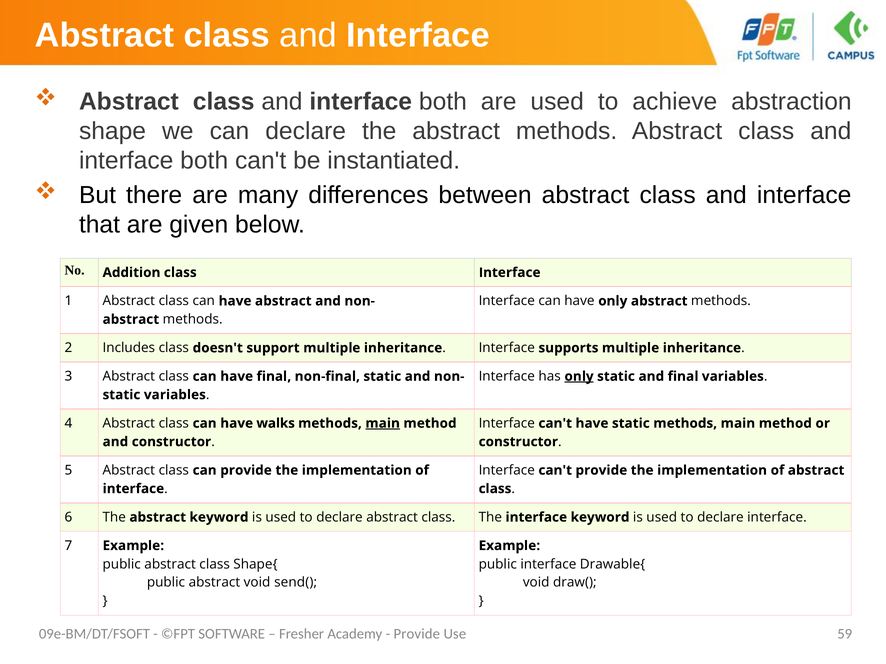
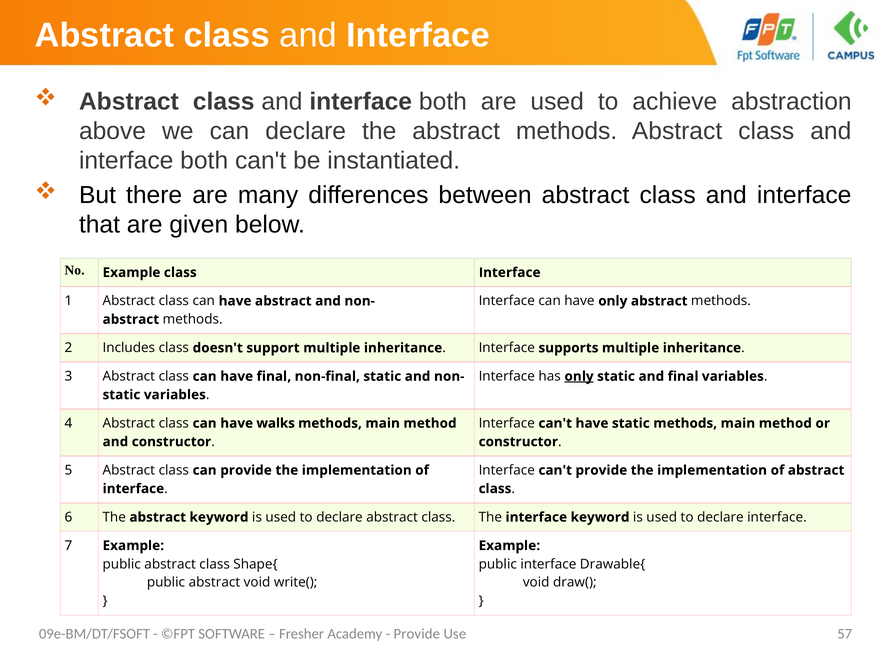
shape: shape -> above (113, 131)
No Addition: Addition -> Example (131, 273)
main underline: present -> none (383, 424)
send(: send( -> write( (296, 583)
59: 59 -> 57 (845, 634)
